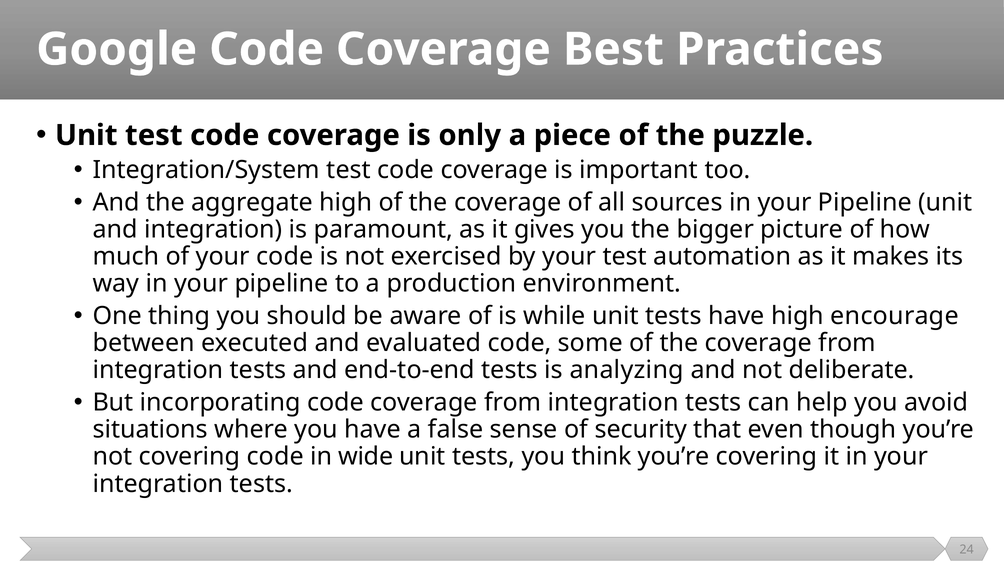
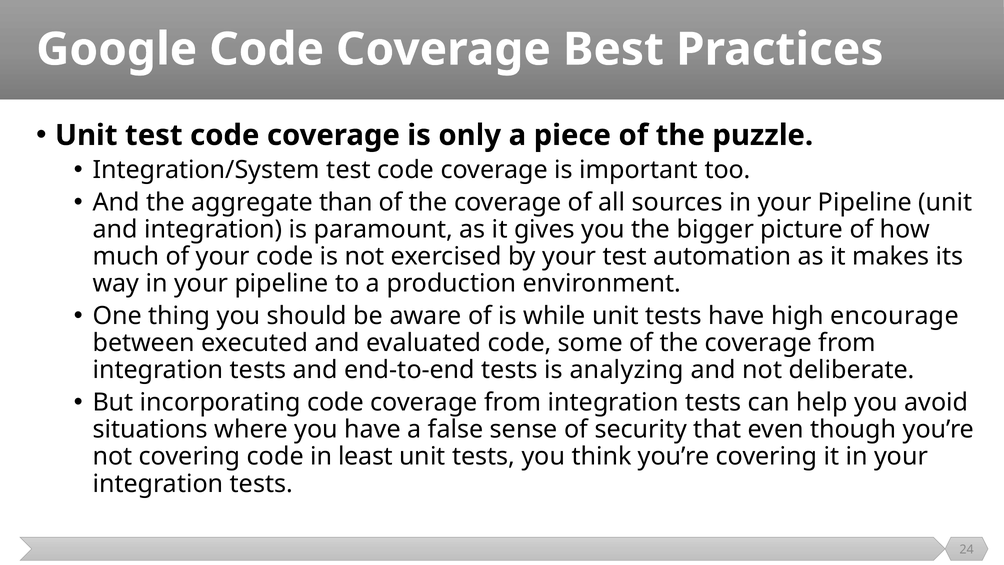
aggregate high: high -> than (346, 202)
wide: wide -> least (366, 456)
